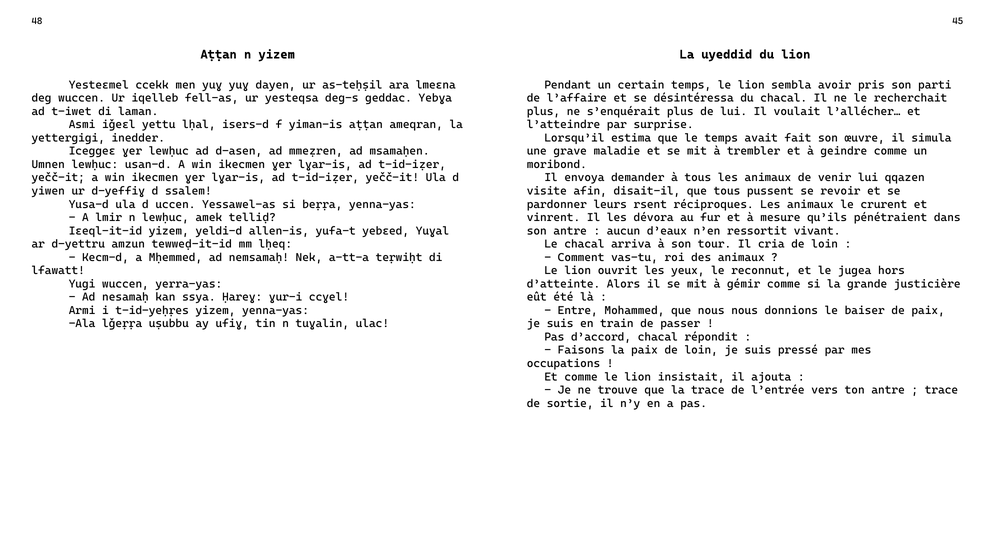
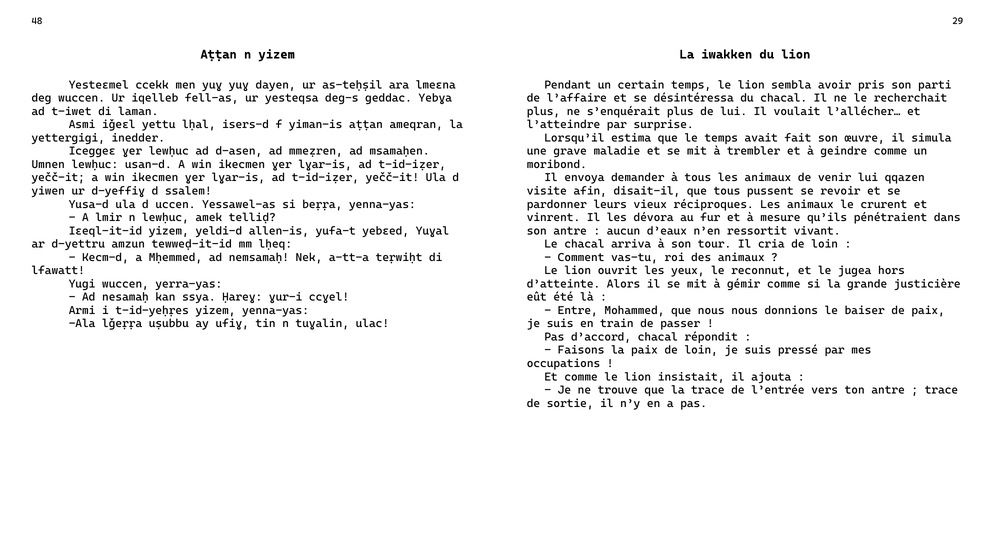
45: 45 -> 29 (958, 21)
uyeddid: uyeddid -> iwakken (727, 54)
rsent: rsent -> vieux (650, 204)
